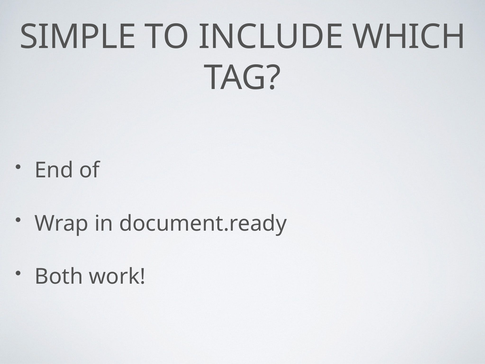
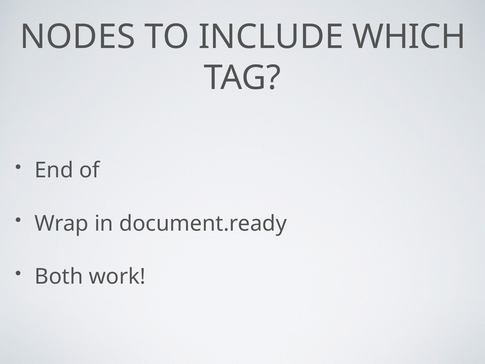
SIMPLE: SIMPLE -> NODES (78, 37)
